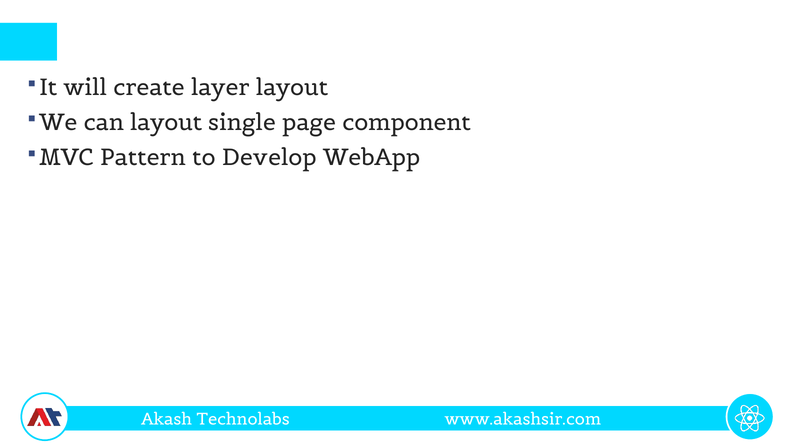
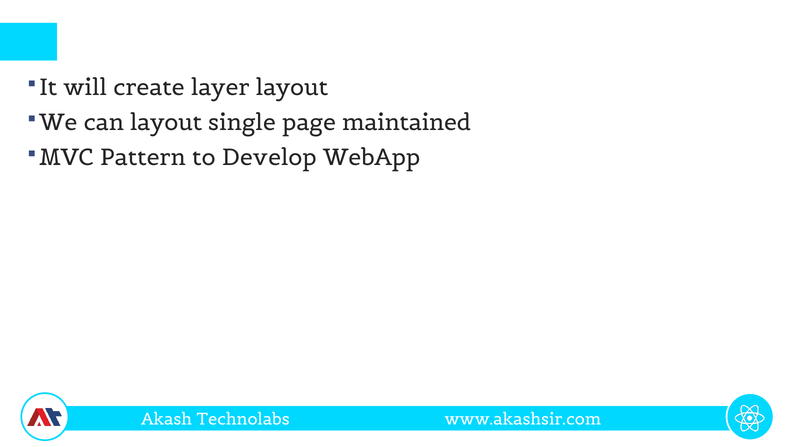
component: component -> maintained (407, 122)
